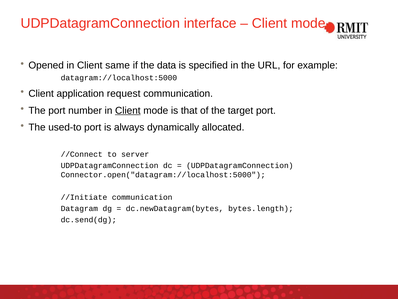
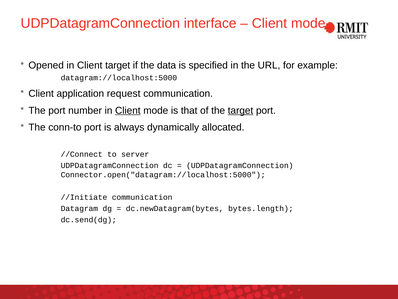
Client same: same -> target (118, 65)
target underline: none -> present (241, 110)
used-to: used-to -> conn-to (65, 127)
